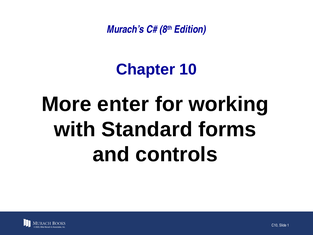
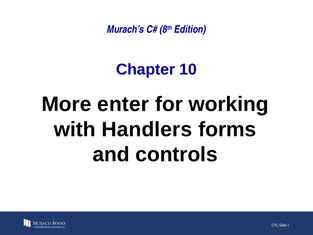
Standard: Standard -> Handlers (147, 129)
